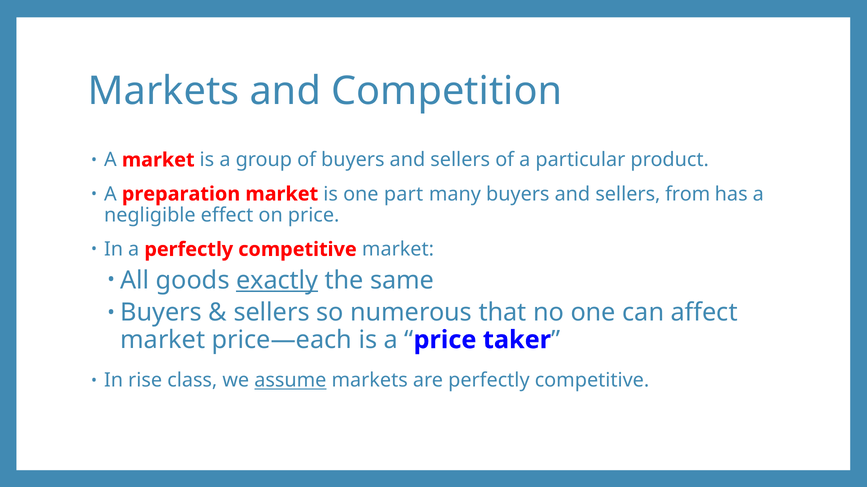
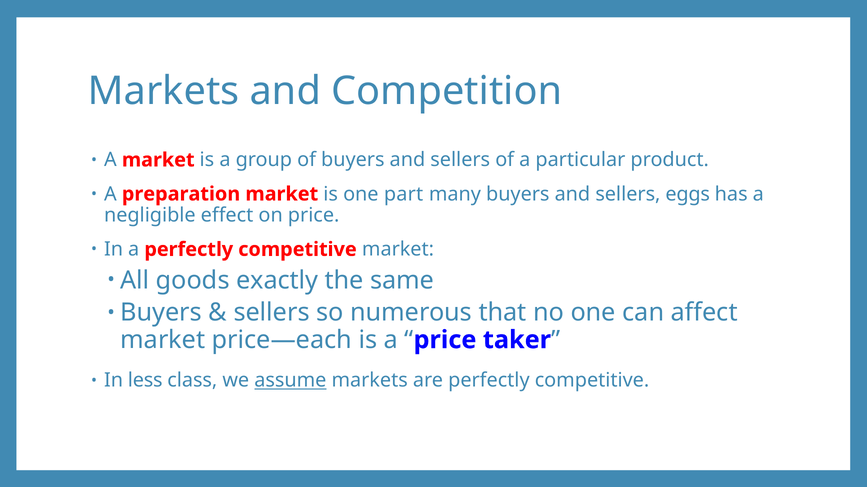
from: from -> eggs (688, 194)
exactly underline: present -> none (277, 281)
rise: rise -> less (145, 381)
